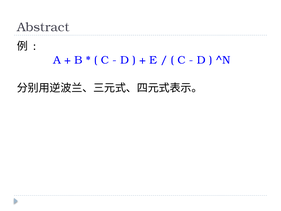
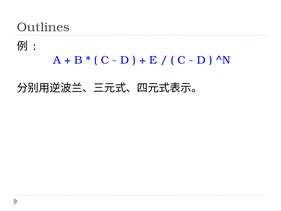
Abstract: Abstract -> Outlines (43, 27)
